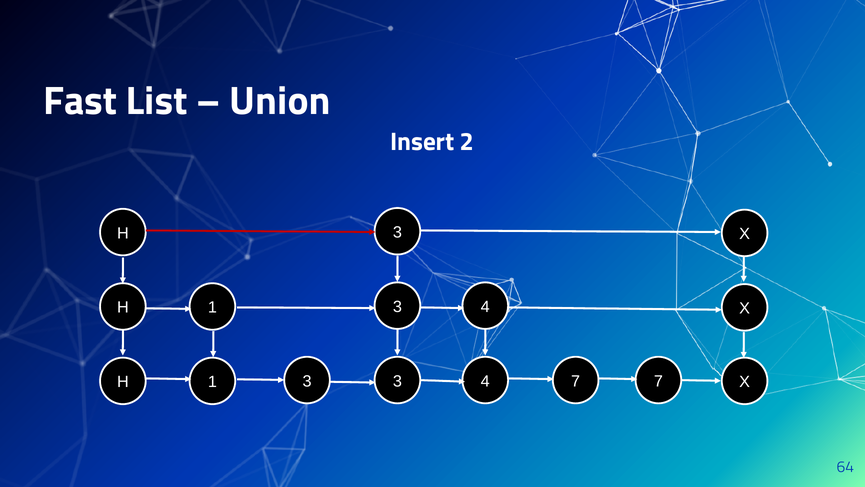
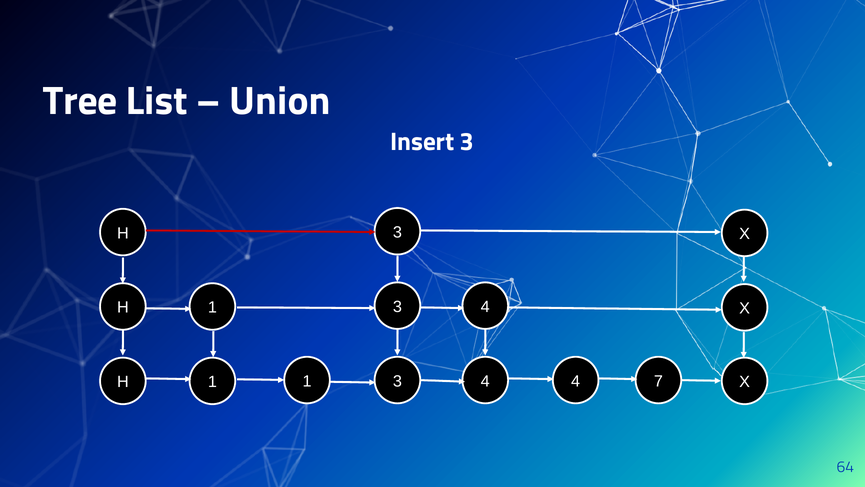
Fast: Fast -> Tree (80, 101)
Insert 2: 2 -> 3 (467, 142)
7: 7 -> 4 (576, 381)
3: 3 -> 1 (307, 381)
